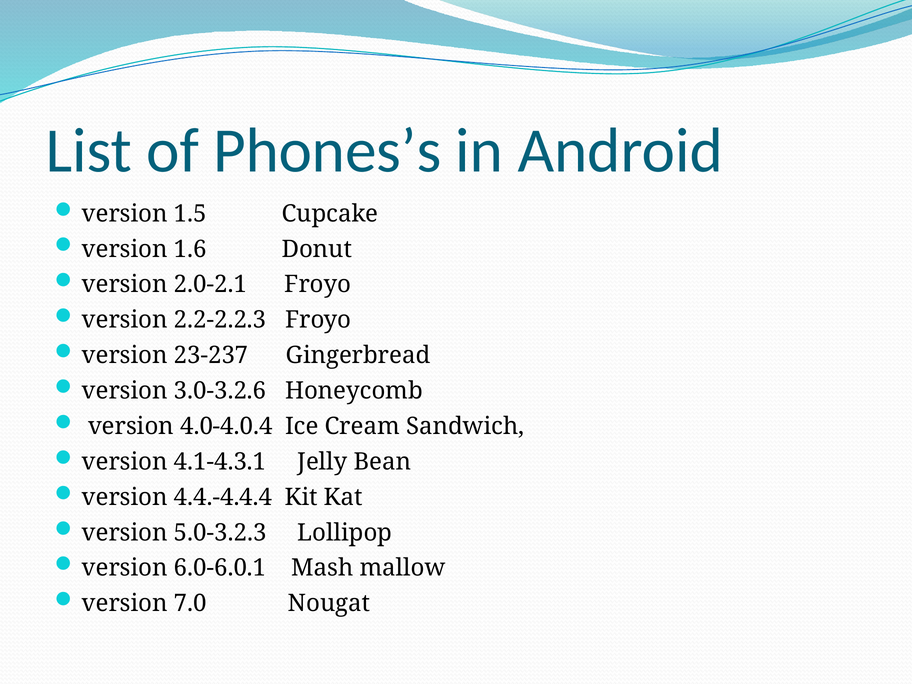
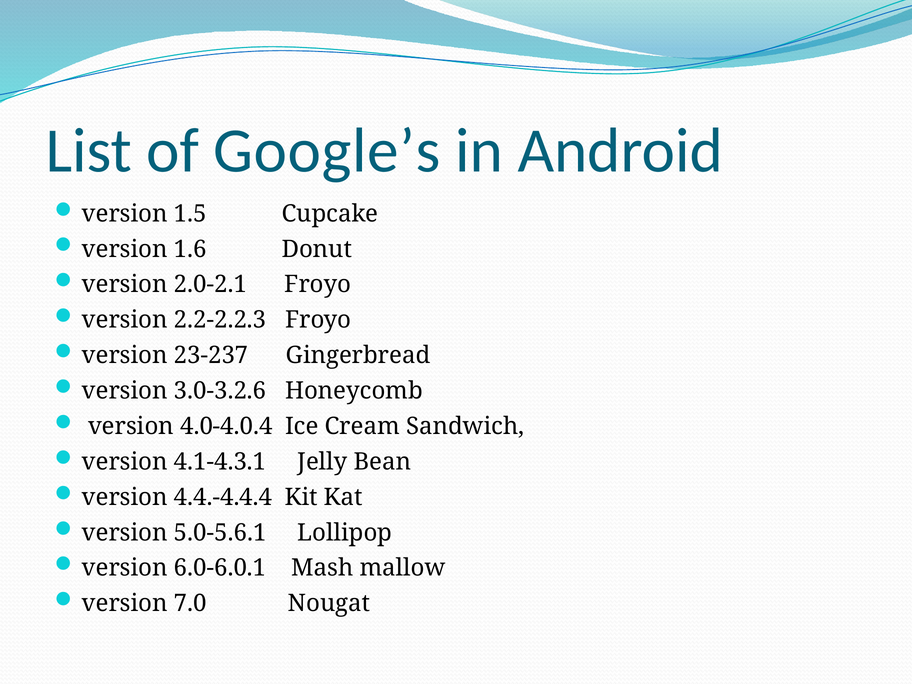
Phones’s: Phones’s -> Google’s (327, 151)
5.0-3.2.3: 5.0-3.2.3 -> 5.0-5.6.1 (220, 533)
